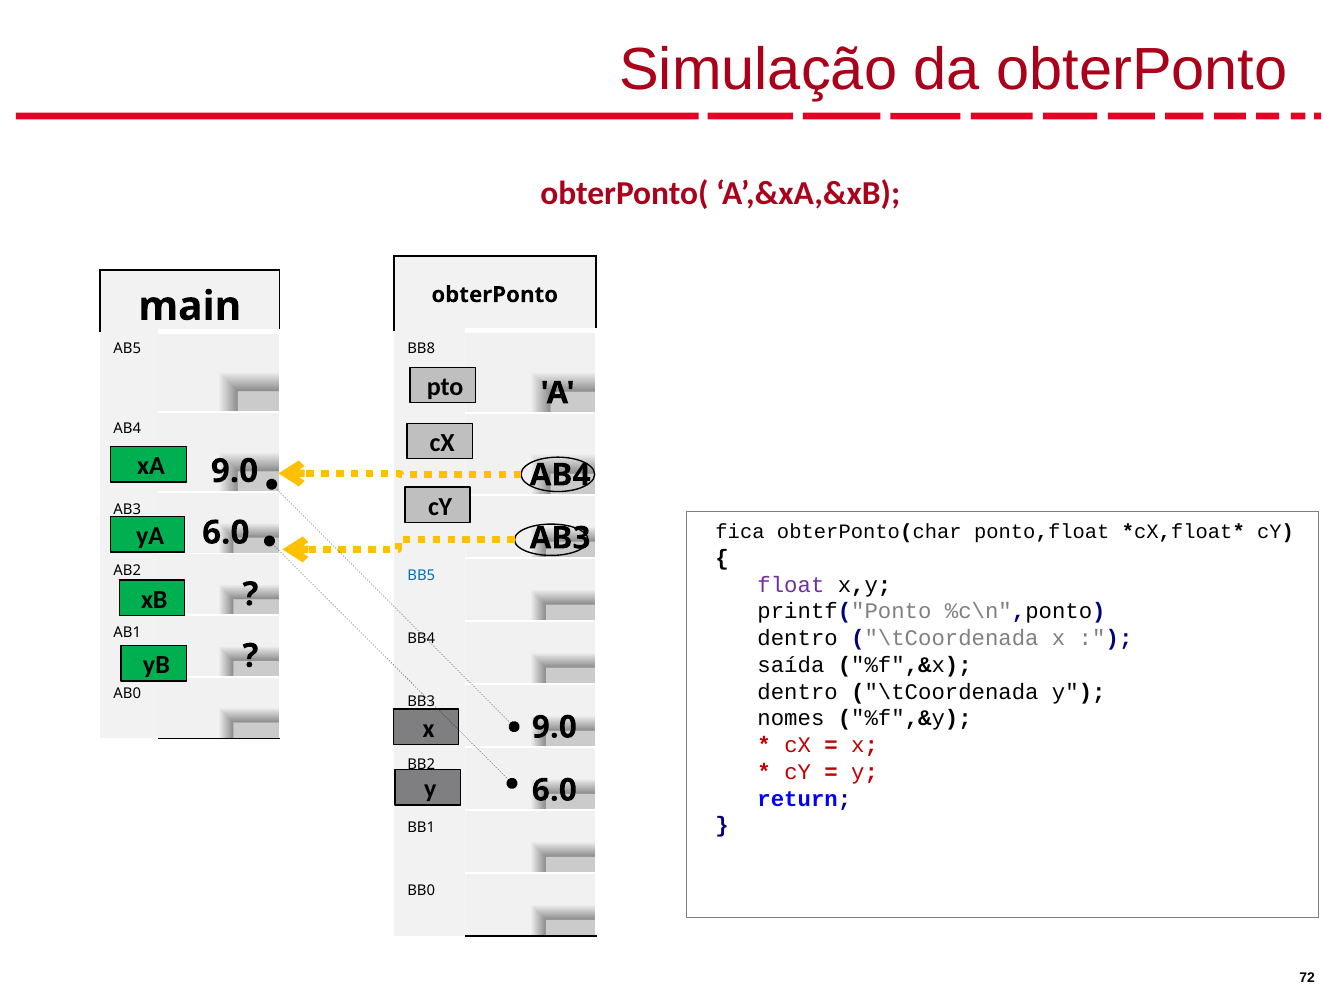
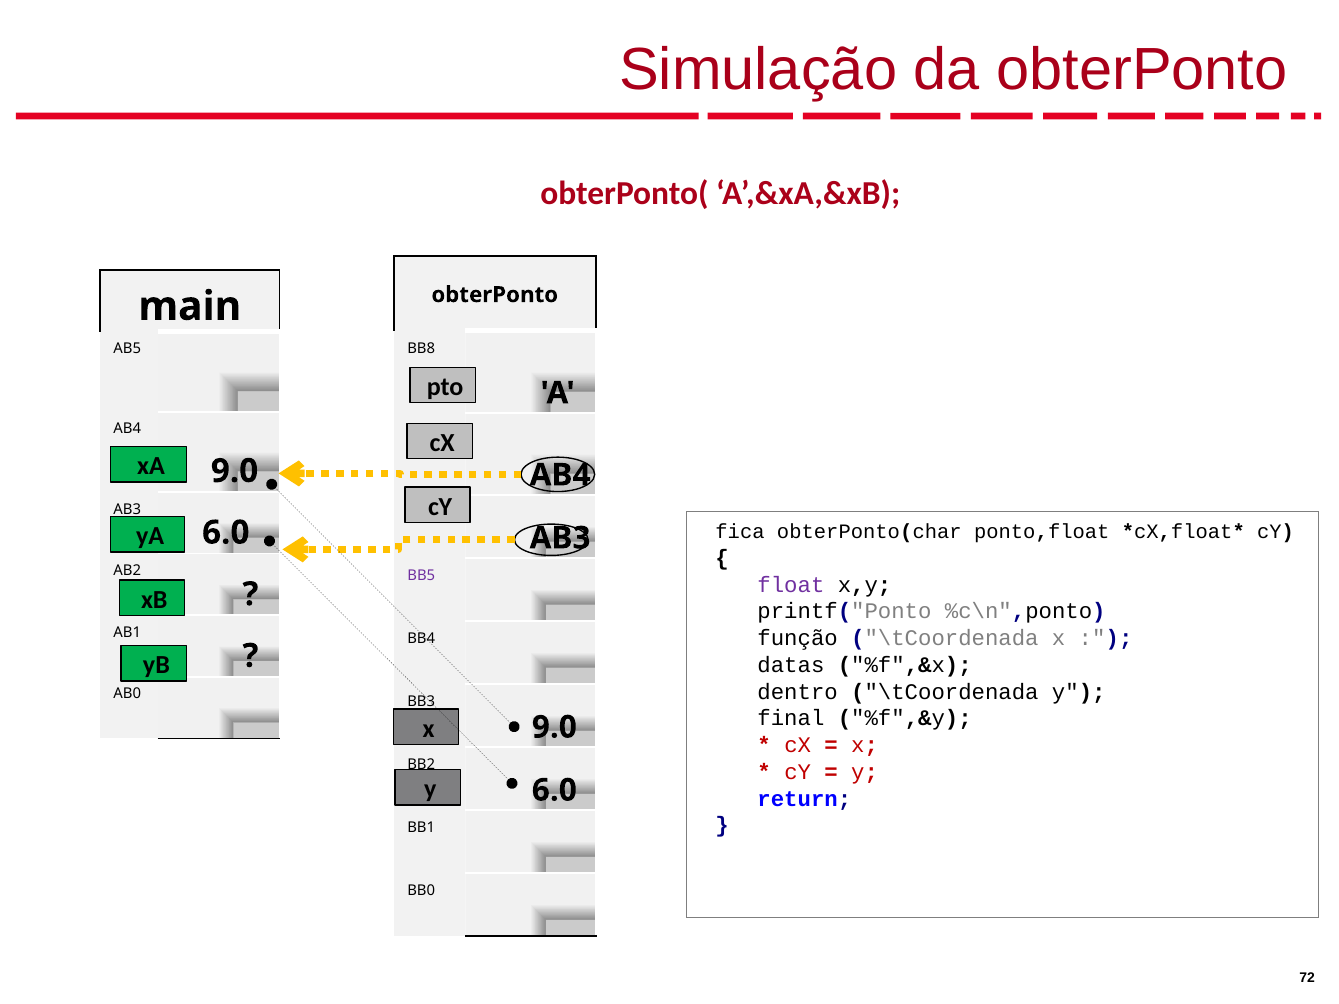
BB5 colour: blue -> purple (421, 575)
dentro: dentro -> função (798, 638)
saída: saída -> datas (791, 665)
nomes: nomes -> final (791, 719)
